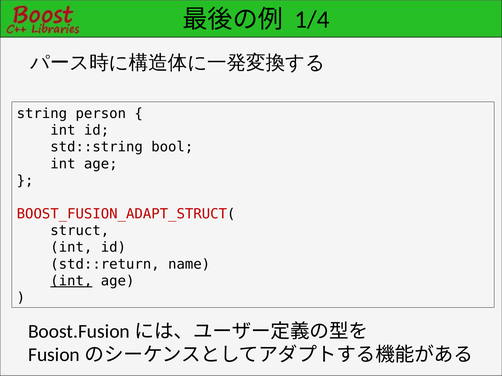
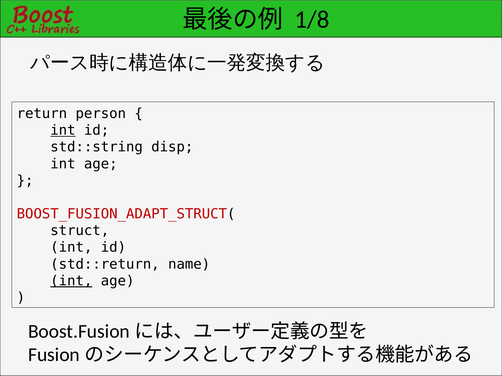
1/4: 1/4 -> 1/8 (312, 20)
string: string -> return (42, 114)
int underline: none -> present (63, 131)
bool: bool -> disp (172, 147)
